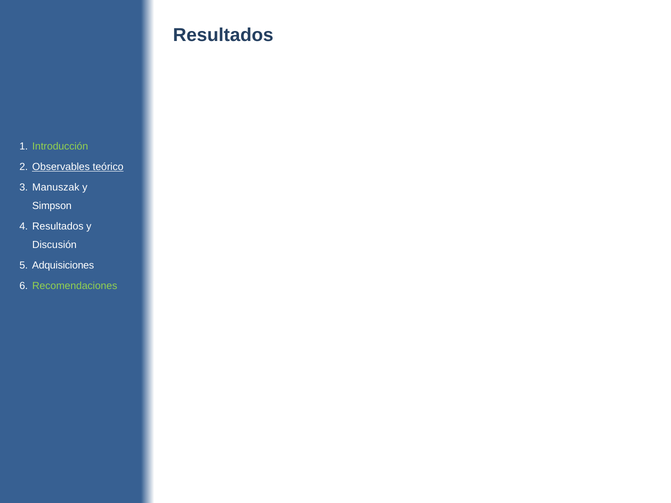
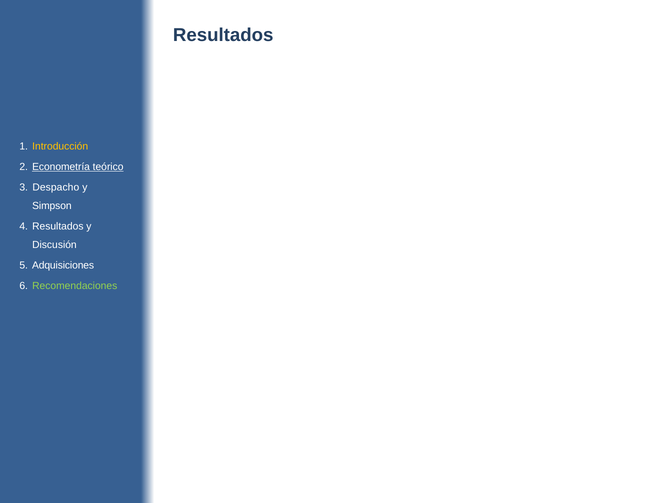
Introducción colour: light green -> yellow (60, 146)
Observables: Observables -> Econometría (61, 167)
Manuszak: Manuszak -> Despacho (56, 188)
